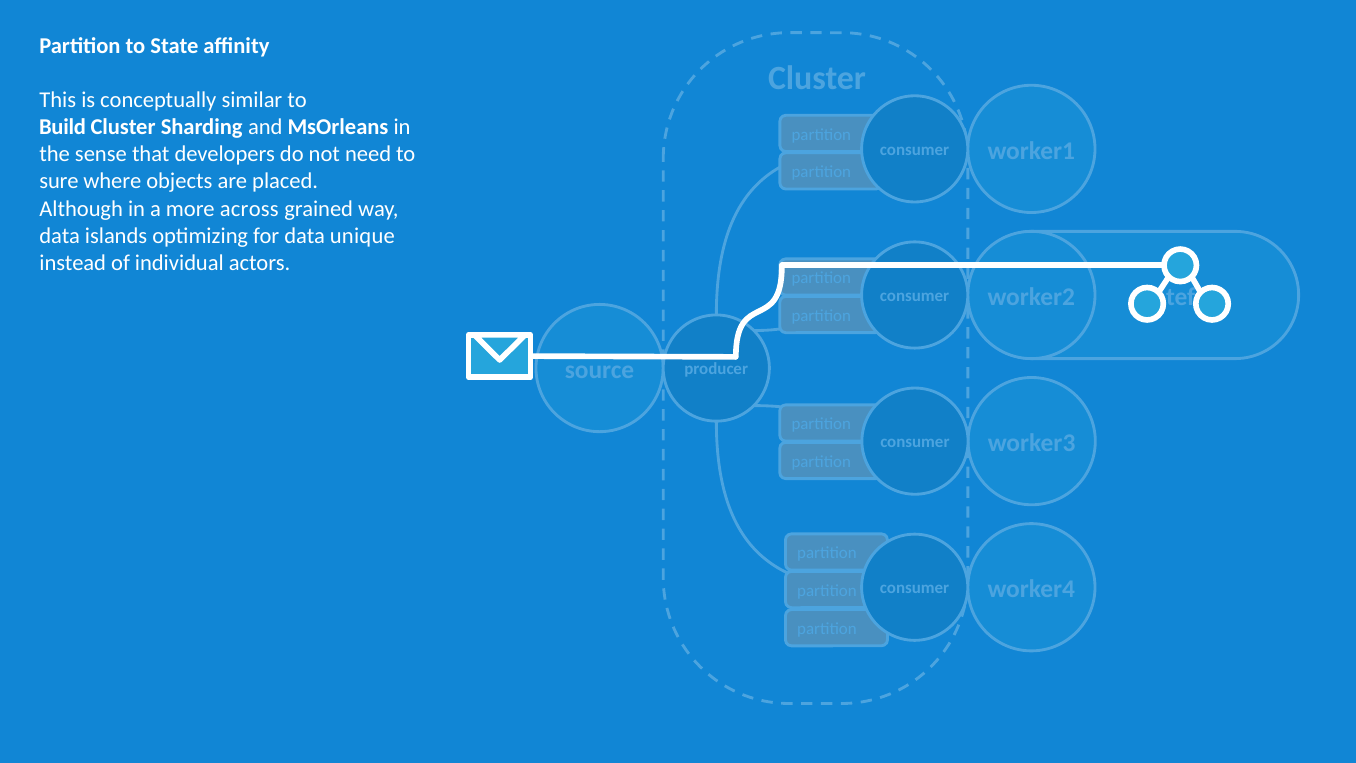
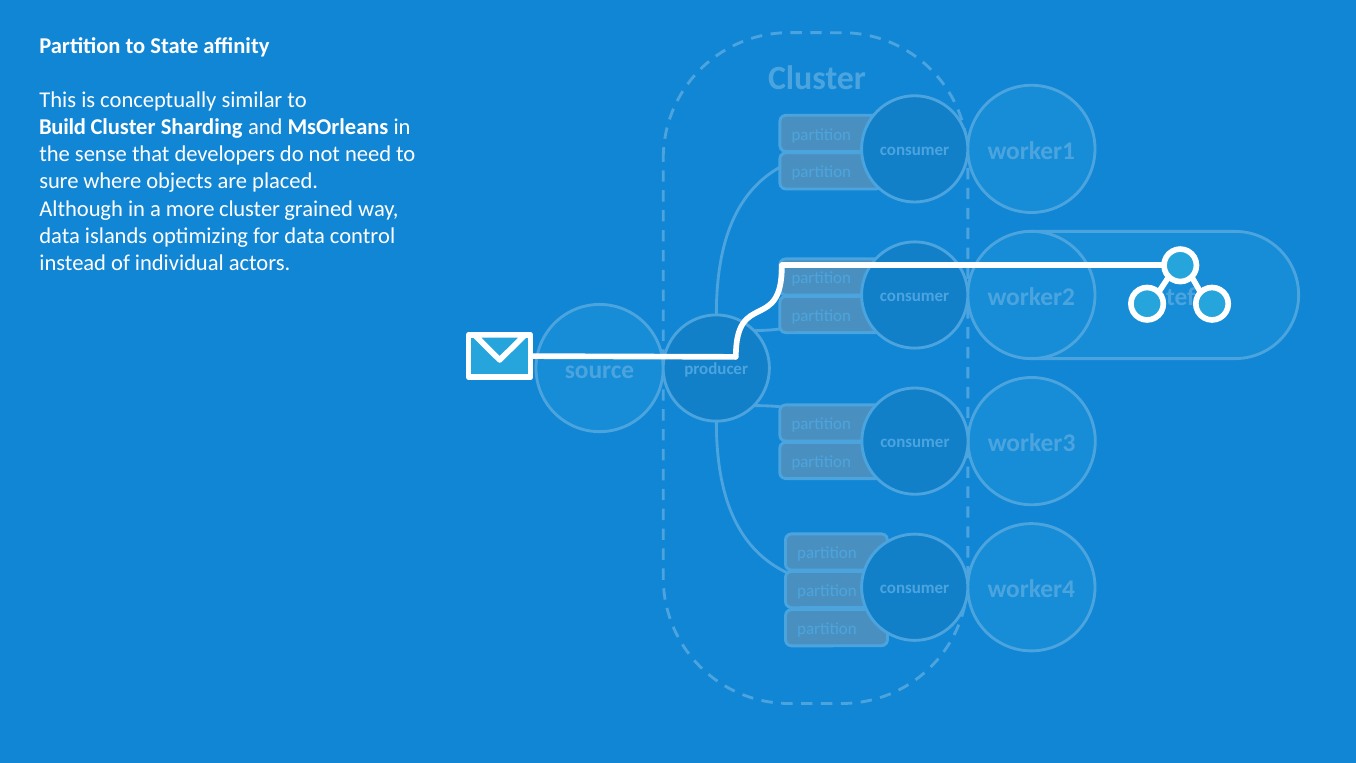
more across: across -> cluster (250, 208)
unique: unique -> control (363, 236)
